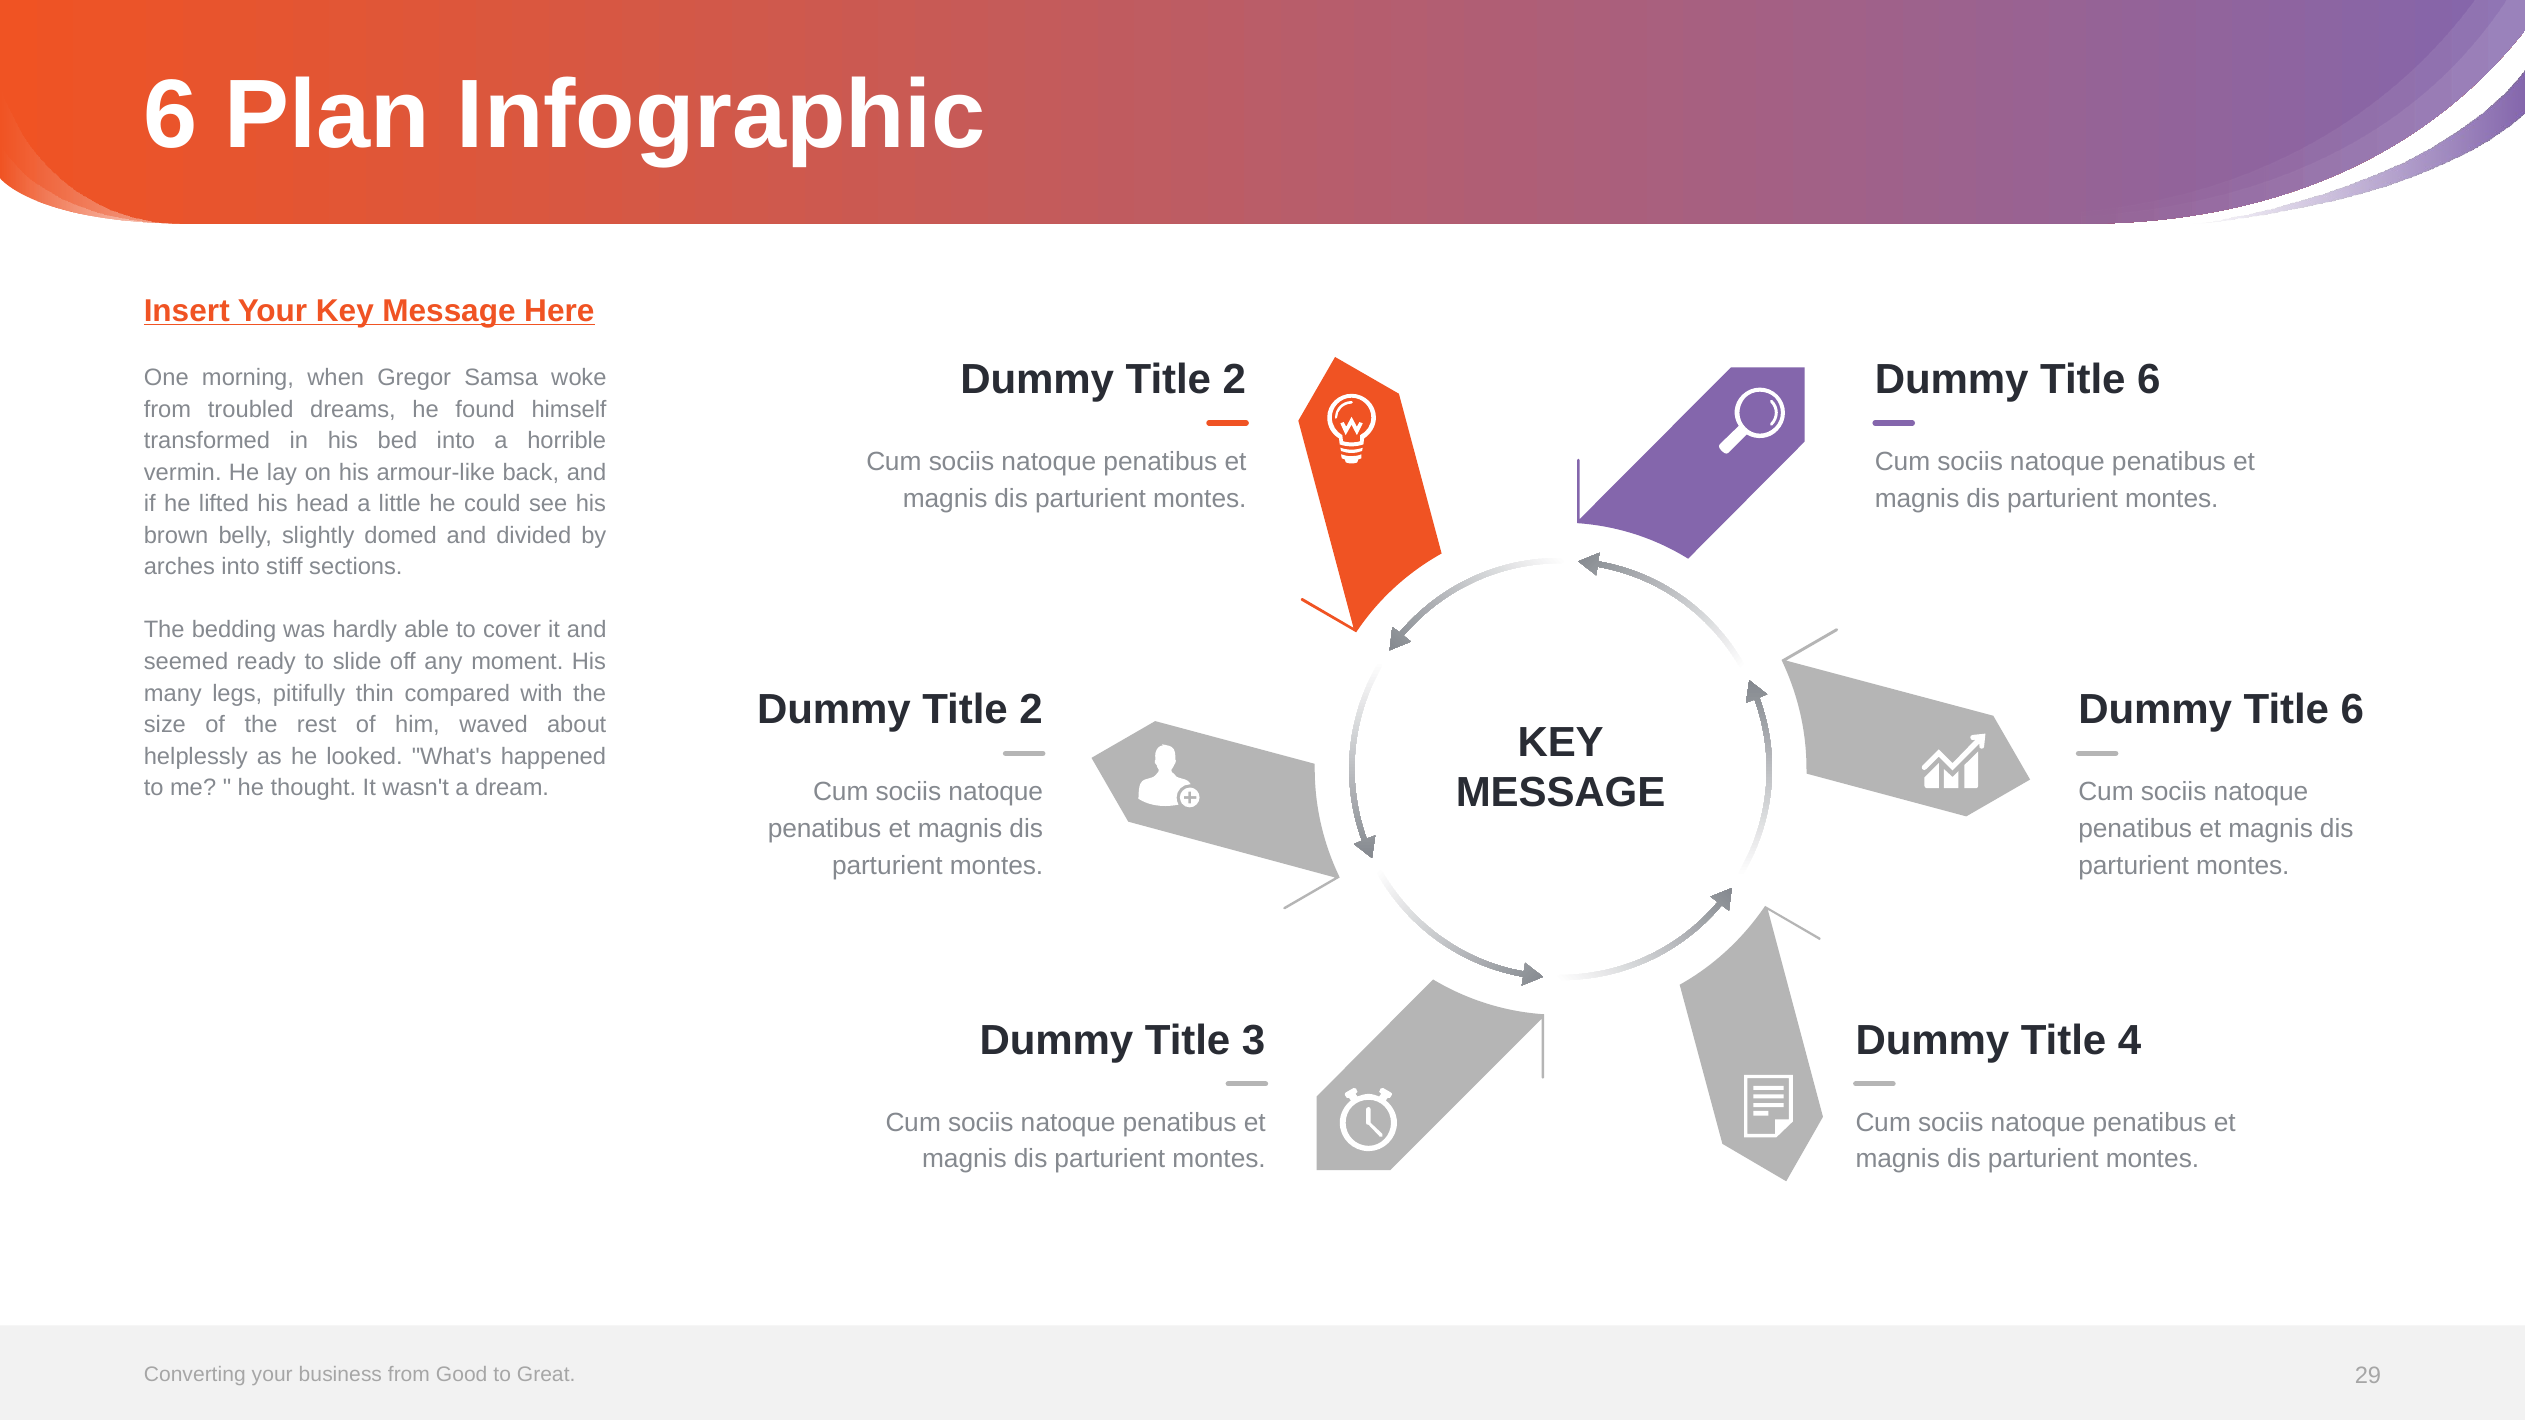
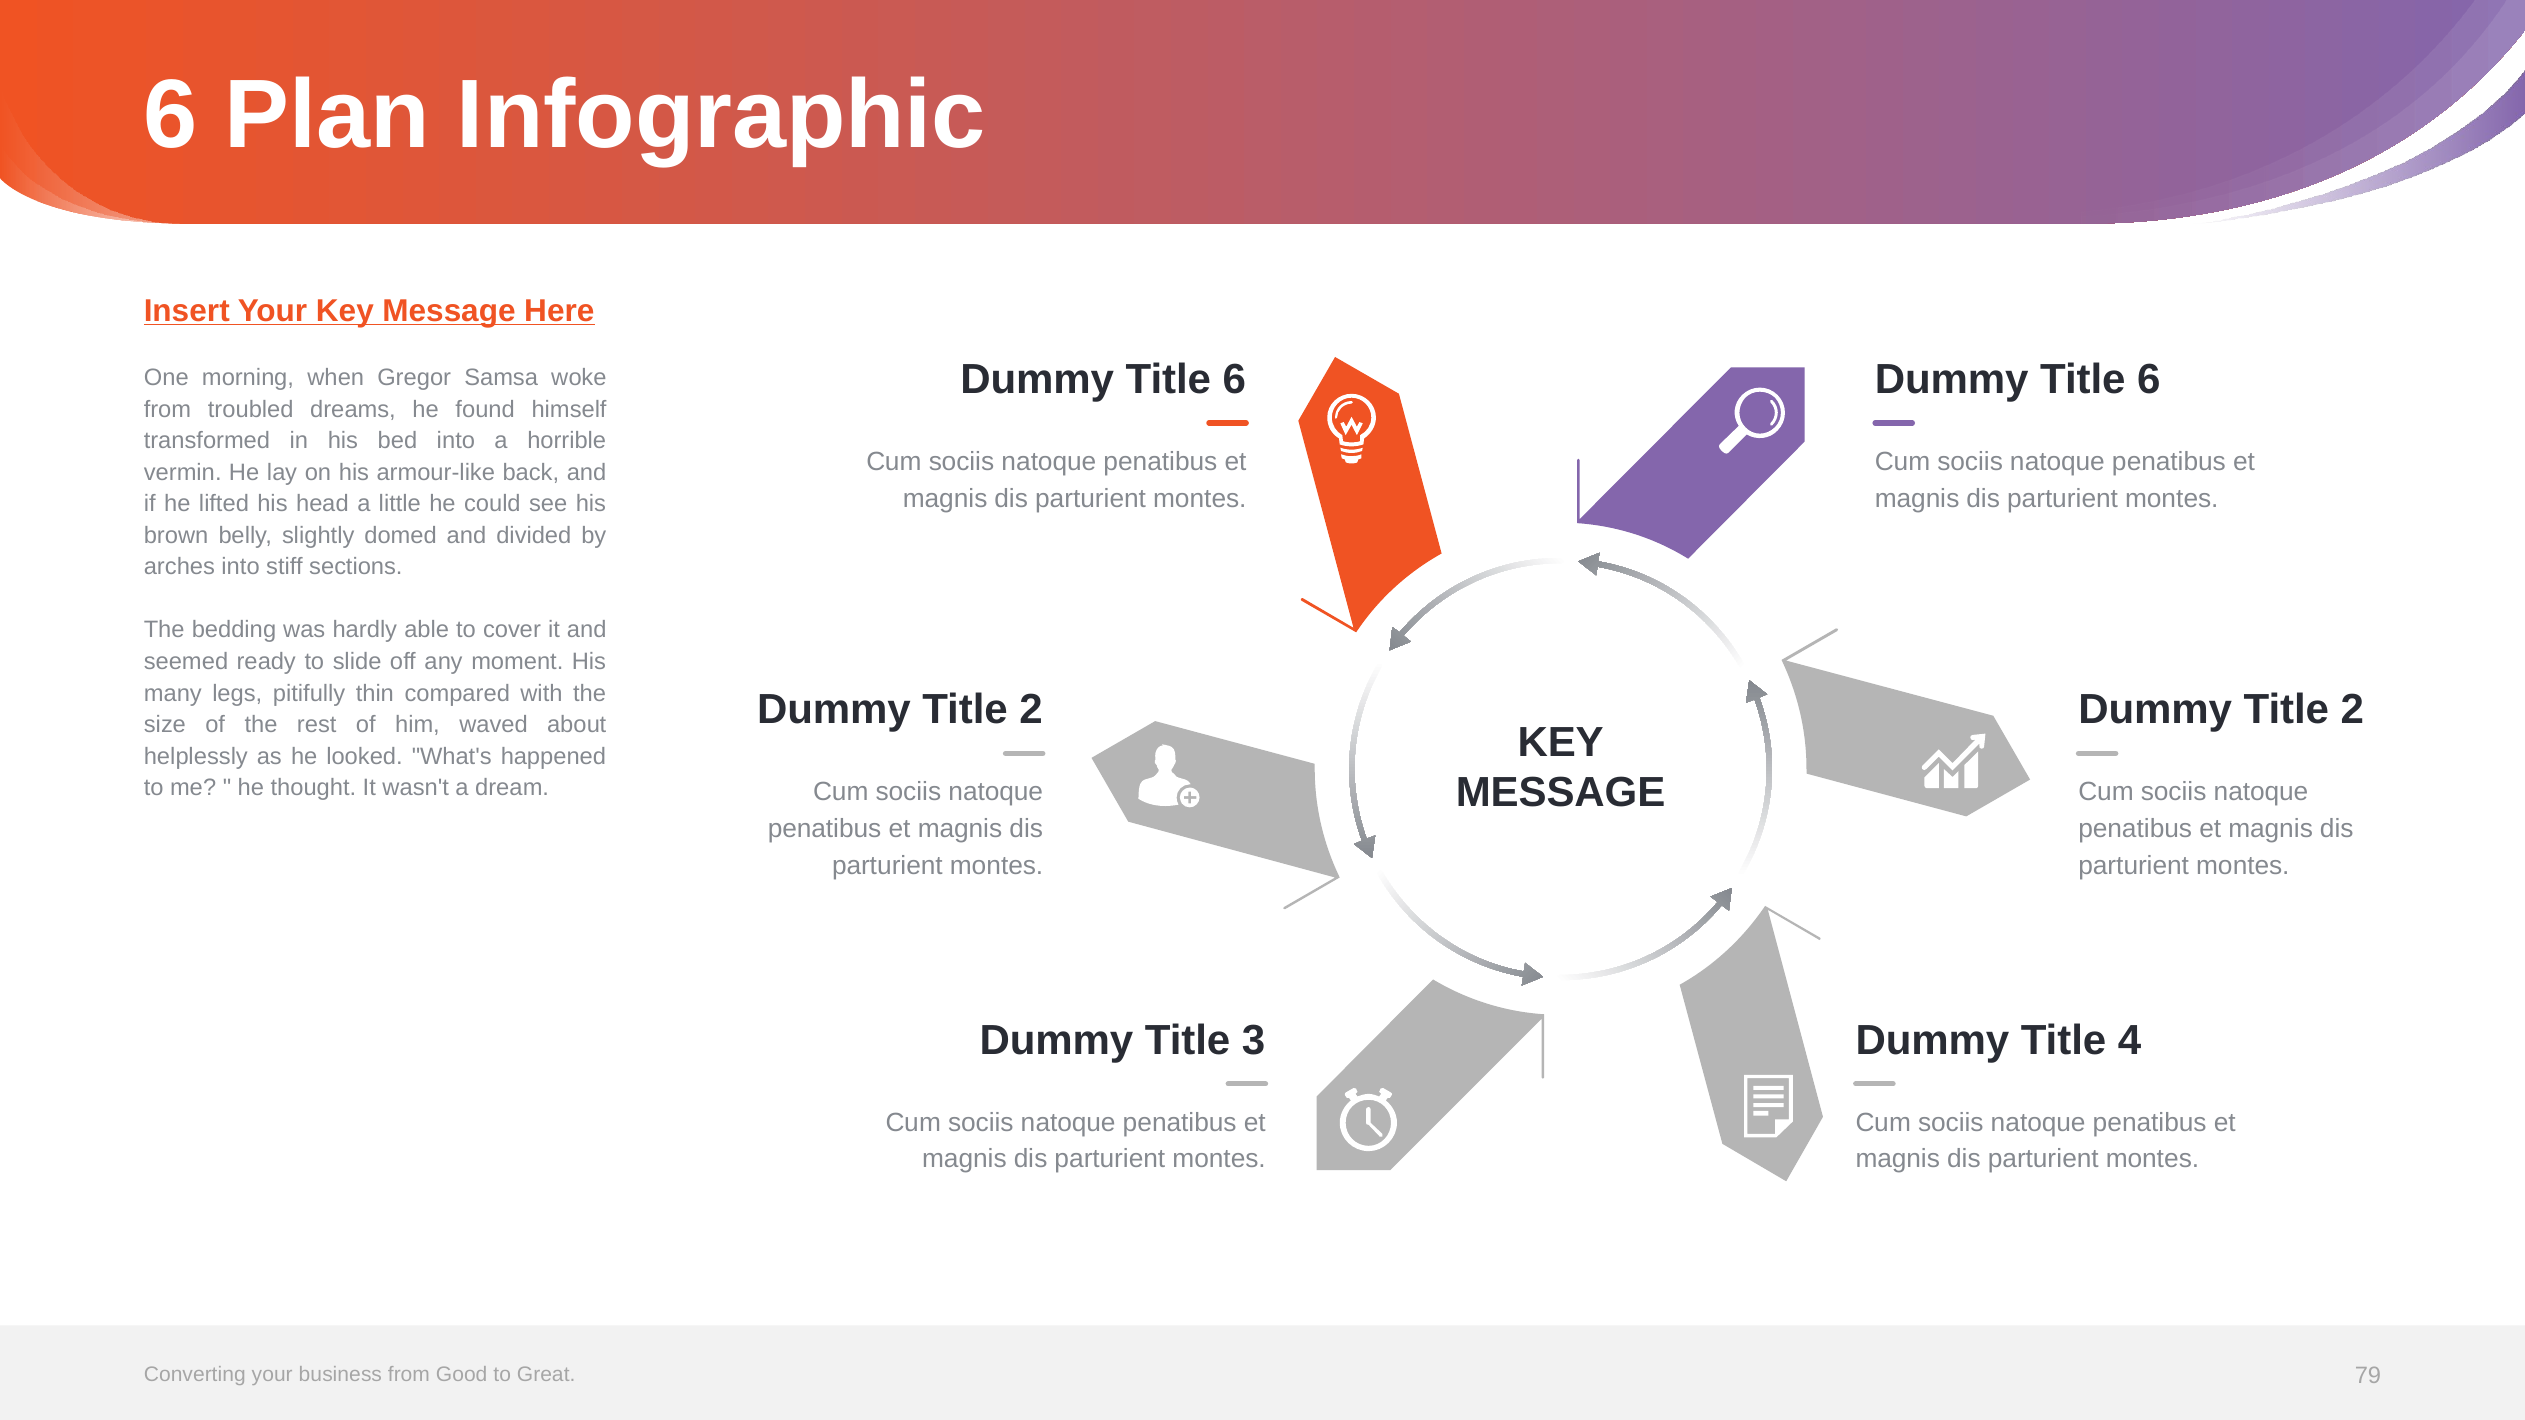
2: 2 -> 6 (1234, 379)
6: 6 -> 2 (2352, 710)
29: 29 -> 79 (2368, 1376)
